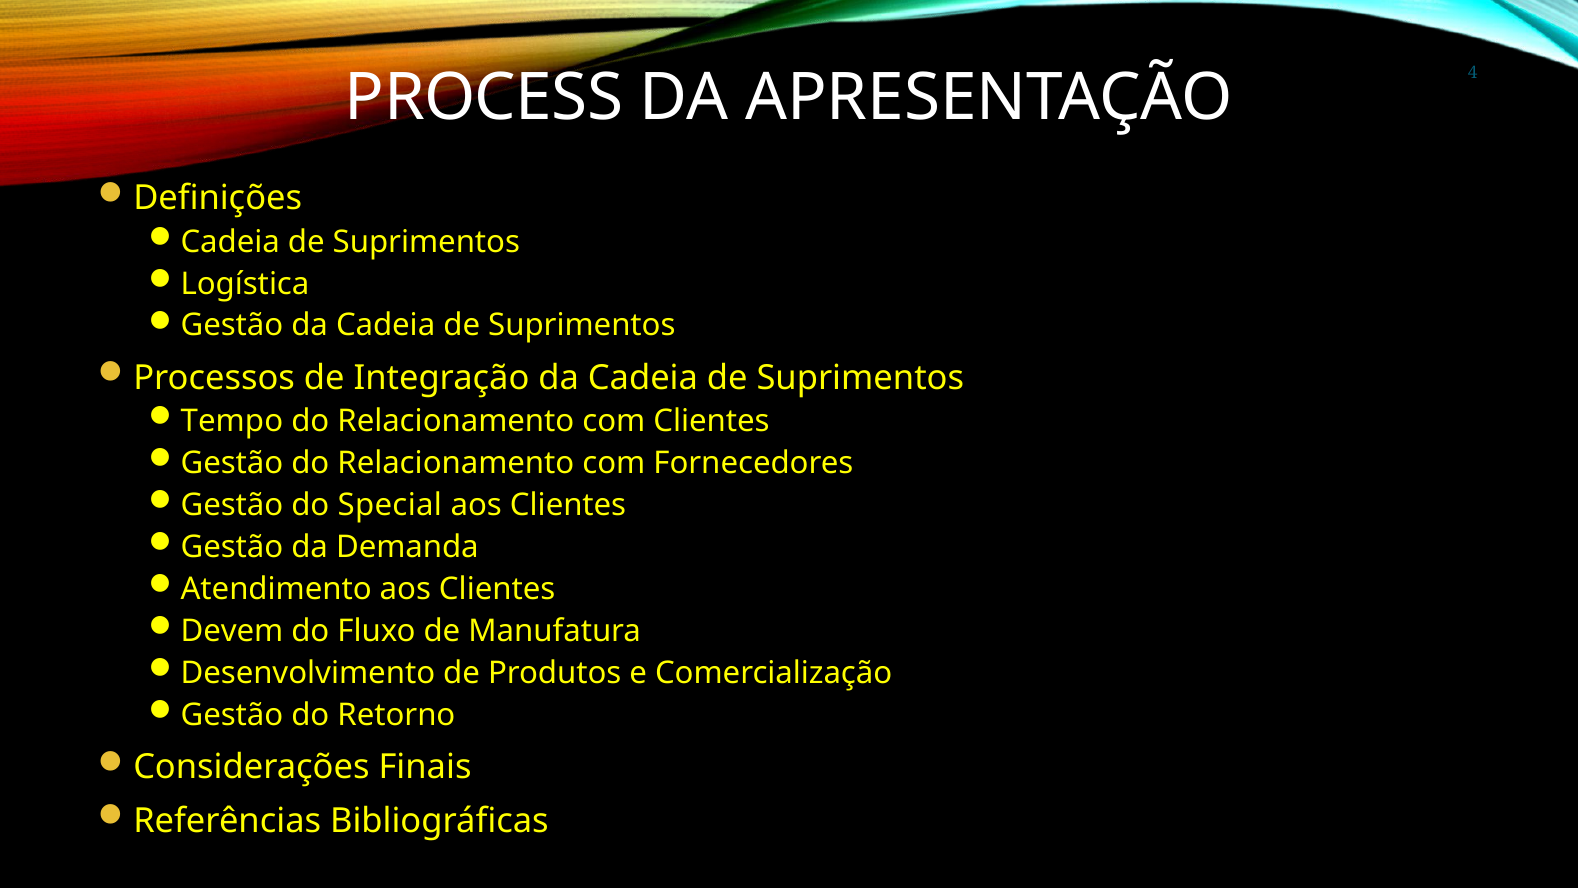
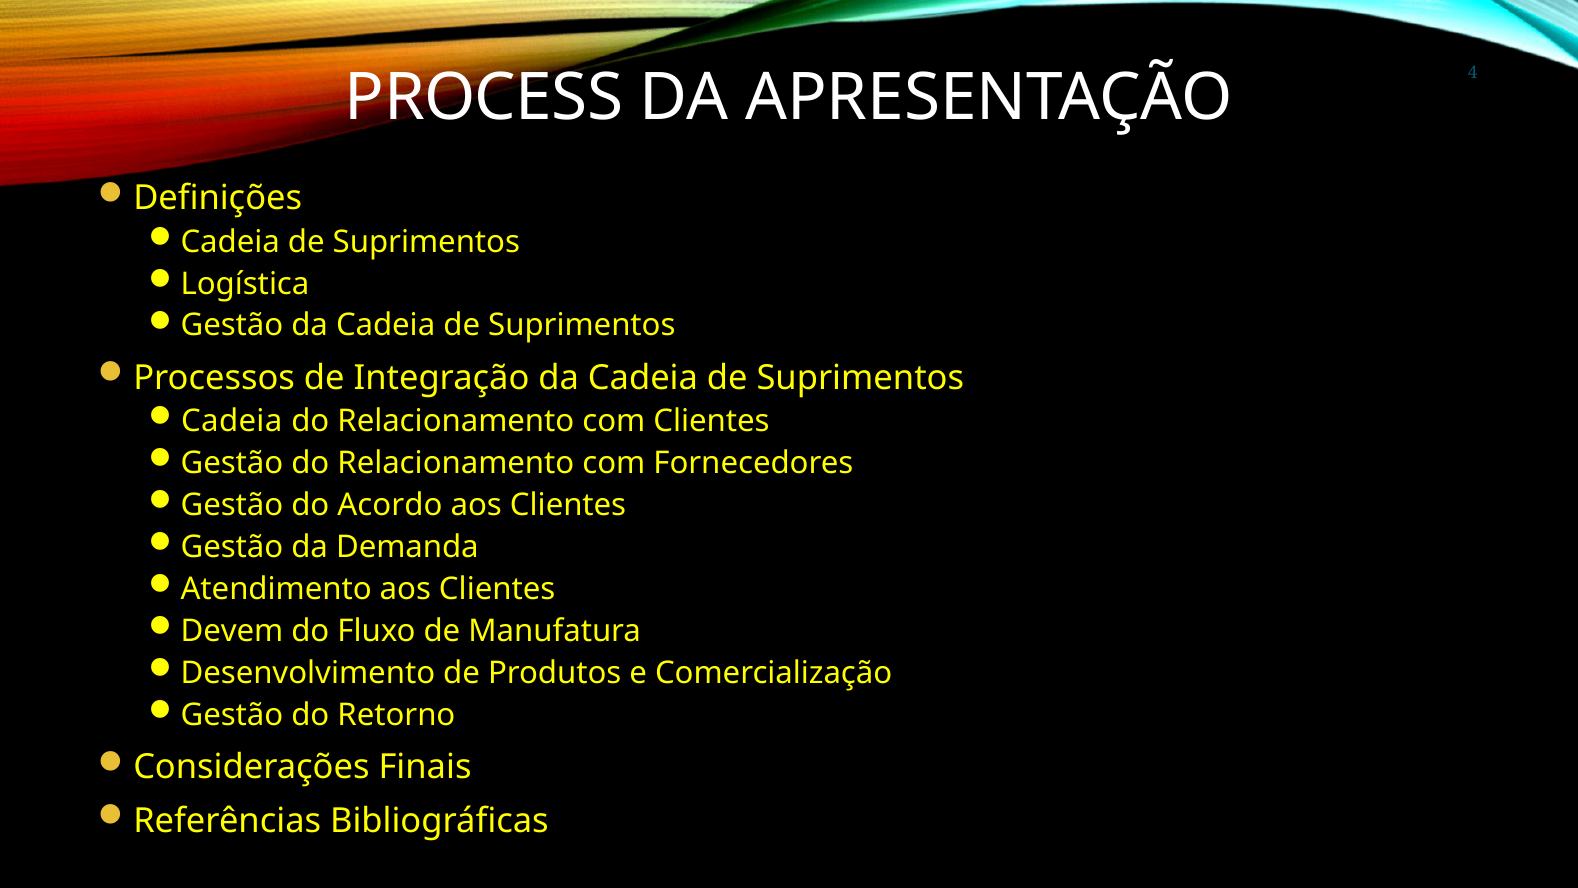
Tempo: Tempo -> Cadeia (232, 421)
Special: Special -> Acordo (390, 505)
